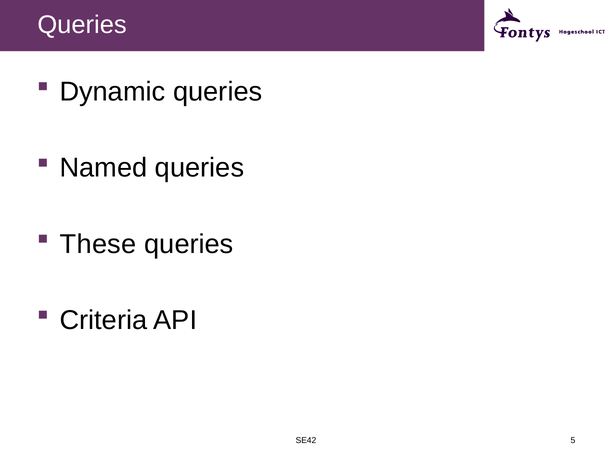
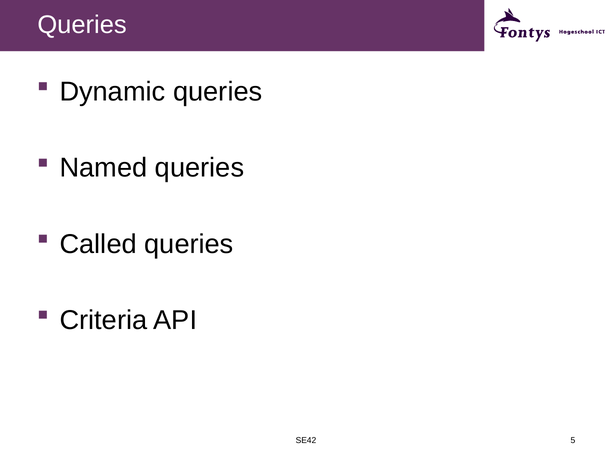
These: These -> Called (98, 244)
